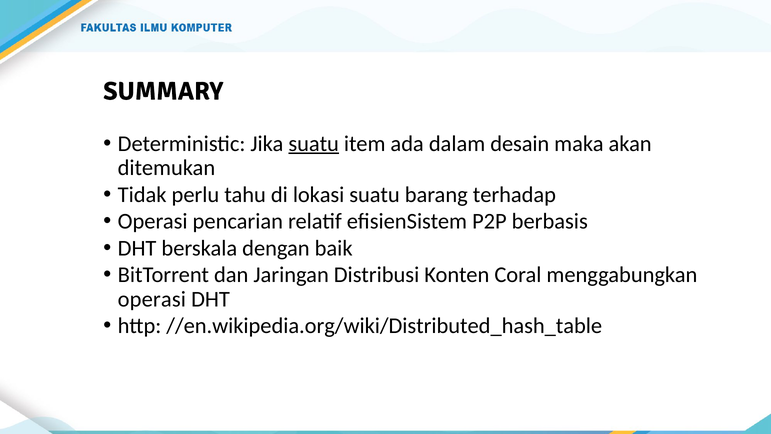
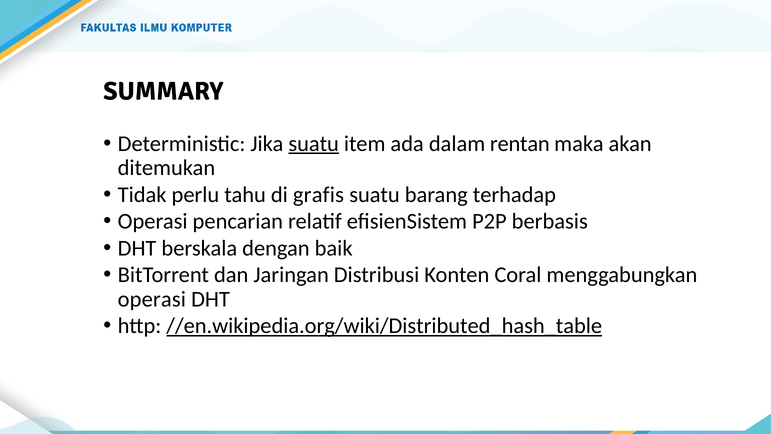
desain: desain -> rentan (520, 144)
lokasi: lokasi -> grafis (318, 195)
//en.wikipedia.org/wiki/Distributed_hash_table underline: none -> present (384, 326)
